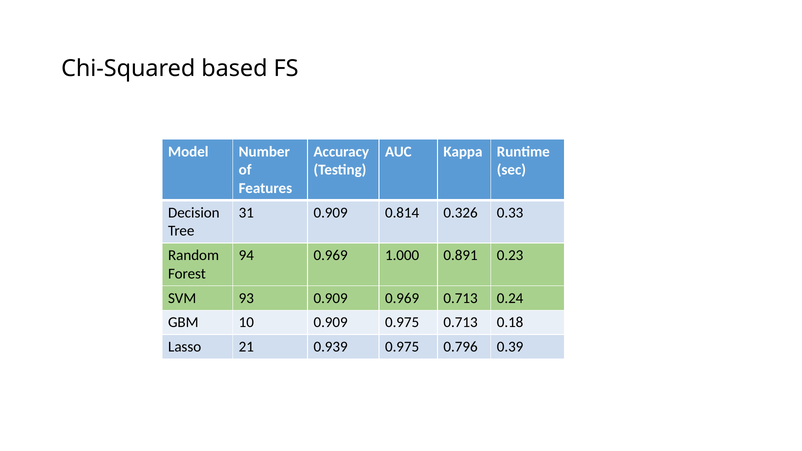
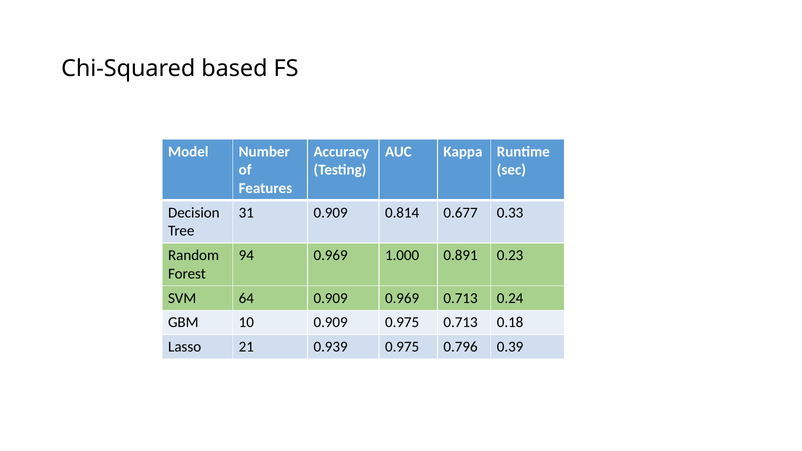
0.326: 0.326 -> 0.677 (461, 213)
93: 93 -> 64 (246, 298)
